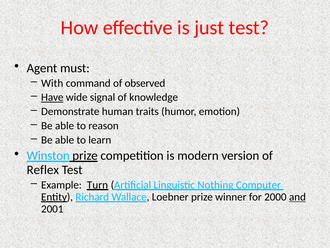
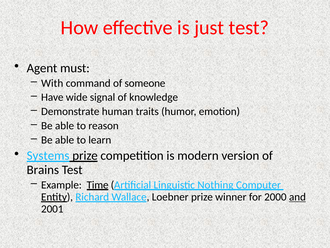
observed: observed -> someone (145, 83)
Have underline: present -> none (52, 97)
Winston: Winston -> Systems (48, 155)
Reflex: Reflex -> Brains (43, 170)
Turn: Turn -> Time (98, 184)
